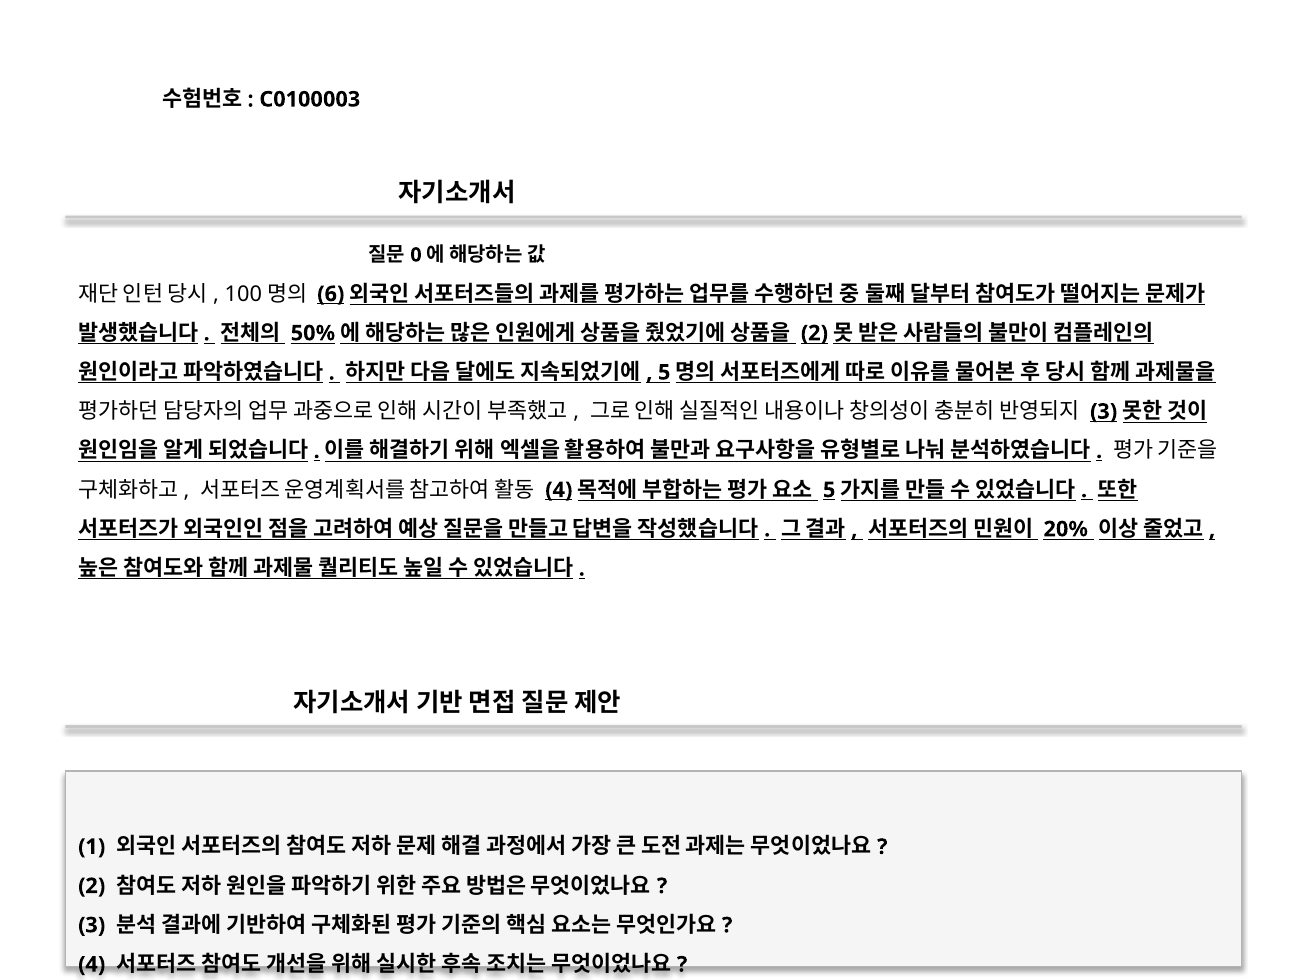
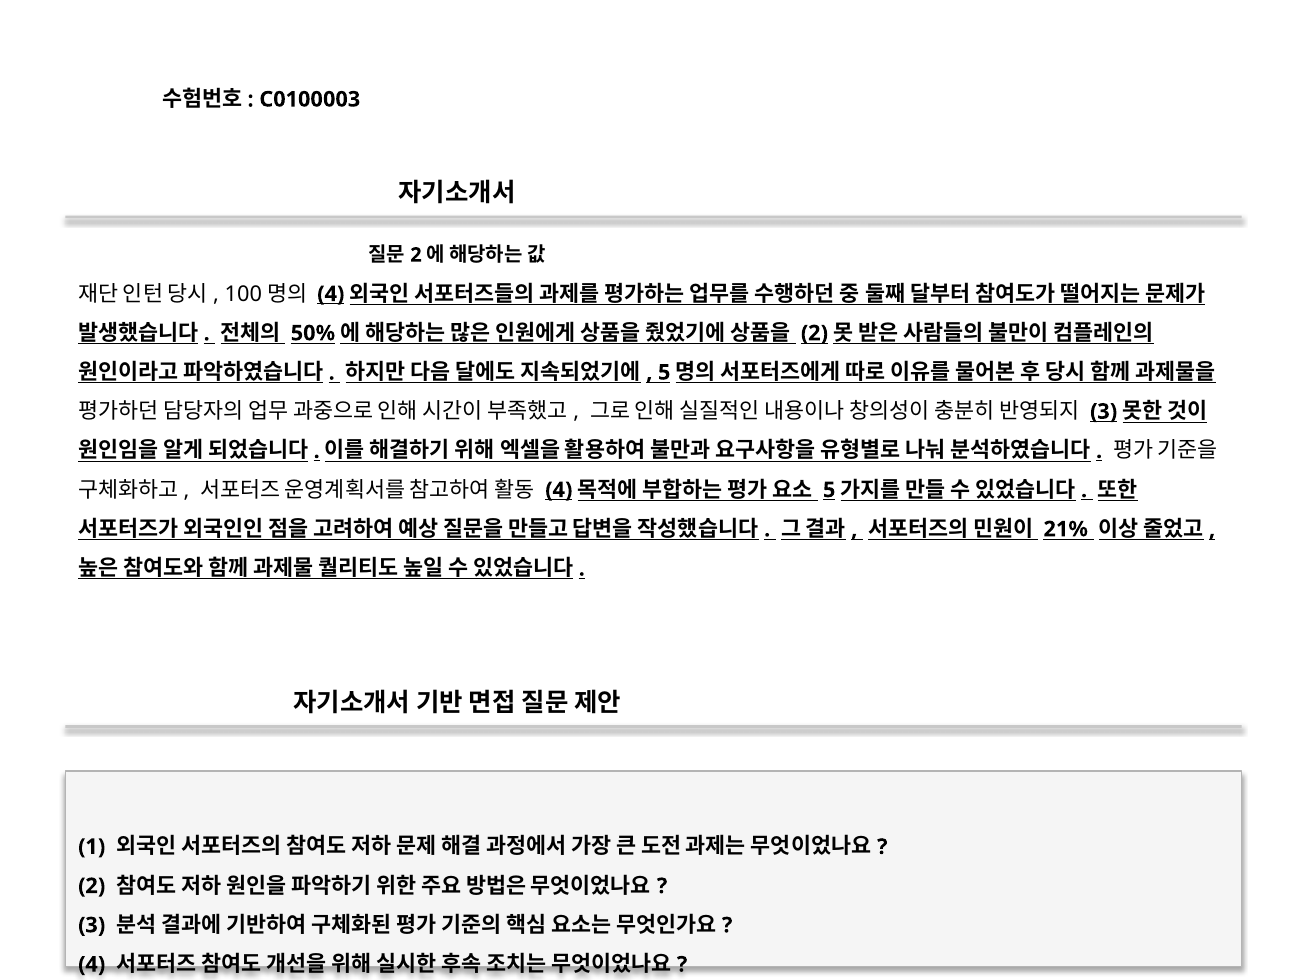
0: 0 -> 2 (416, 255)
6: 6 -> 4 (331, 294)
20%: 20% -> 21% (1066, 529)
